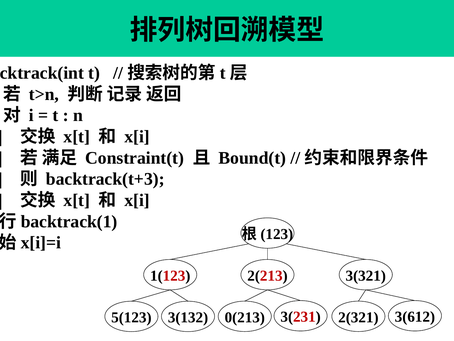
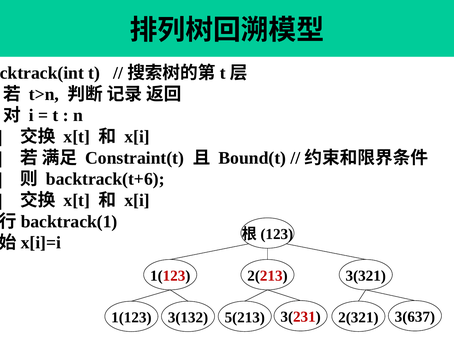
backtrack(t+3: backtrack(t+3 -> backtrack(t+6 (105, 179)
5(123: 5(123 -> 1(123 (131, 317)
0(213: 0(213 -> 5(213 (245, 317)
3(612: 3(612 -> 3(637 (415, 316)
